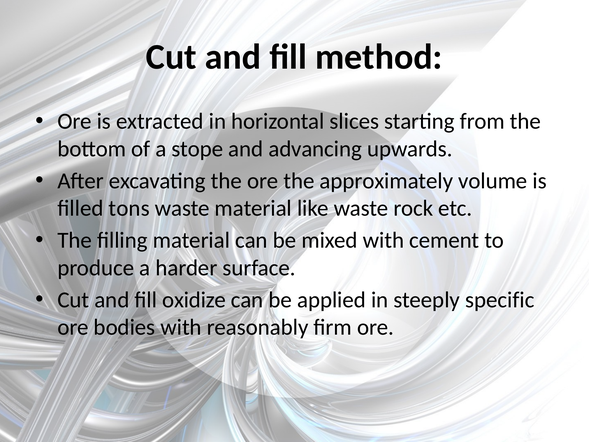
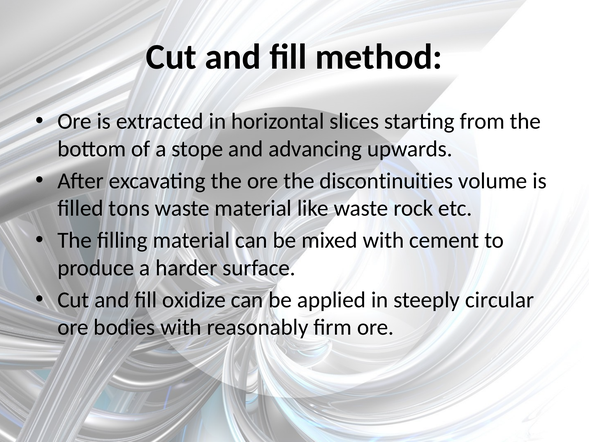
approximately: approximately -> discontinuities (386, 181)
specific: specific -> circular (500, 300)
